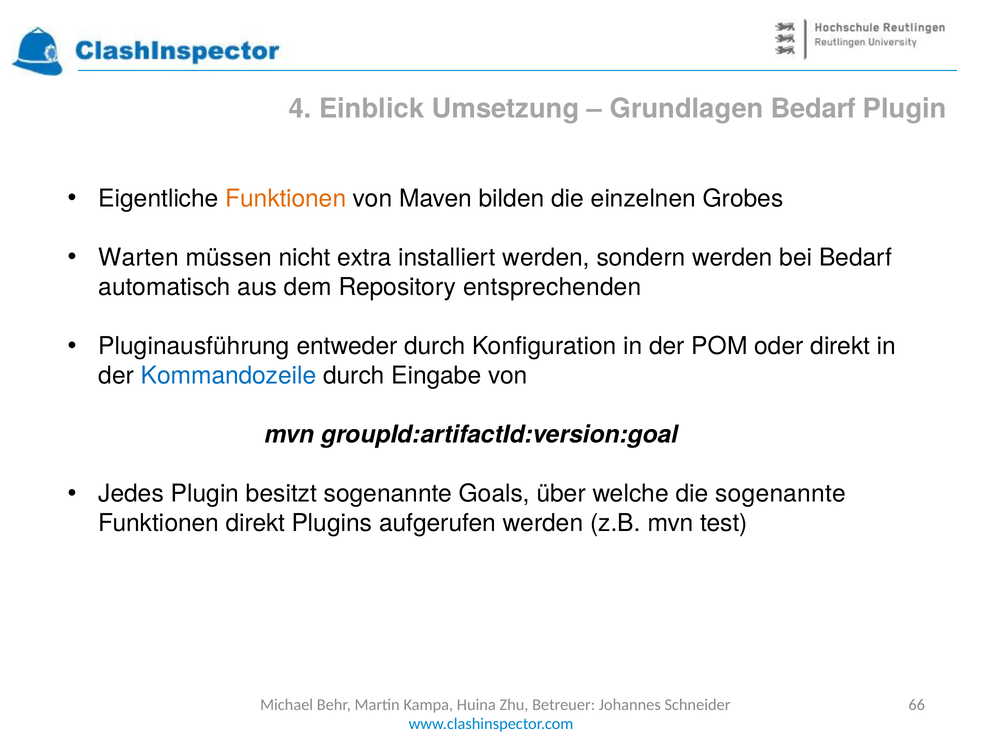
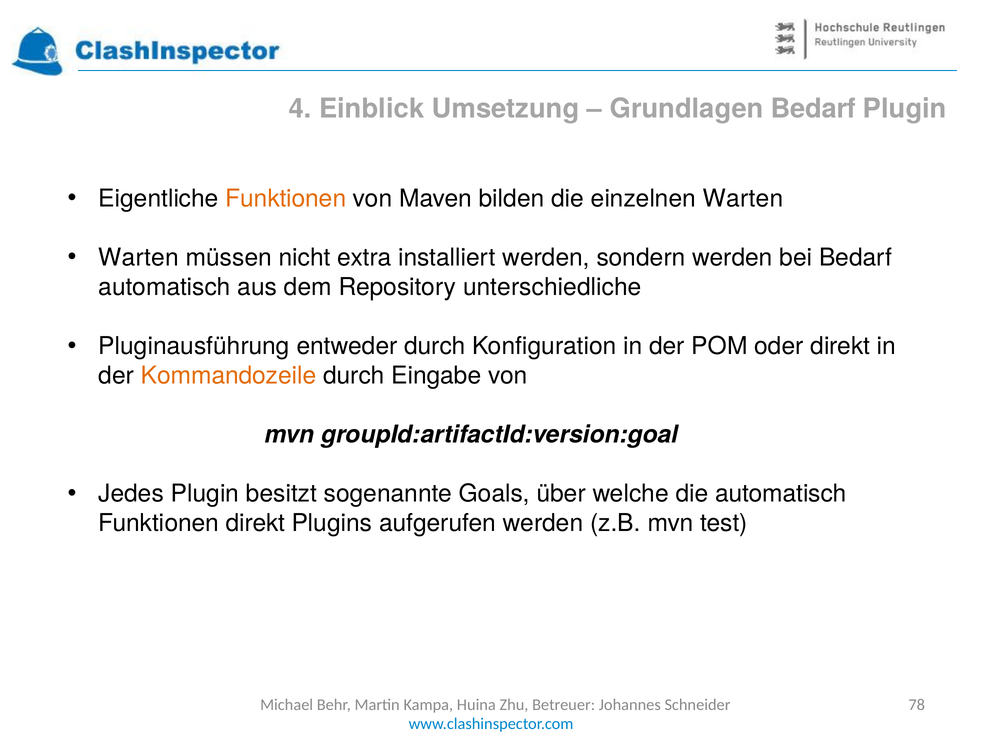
einzelnen Grobes: Grobes -> Warten (743, 199)
entsprechenden: entsprechenden -> unterschiedliche (552, 287)
Kommandozeile colour: blue -> orange (229, 376)
die sogenannte: sogenannte -> automatisch (781, 494)
66: 66 -> 78 (917, 705)
